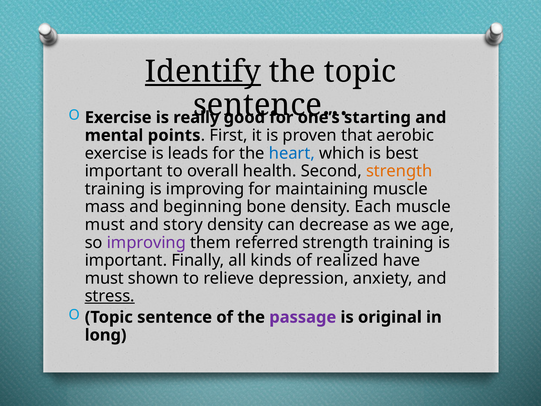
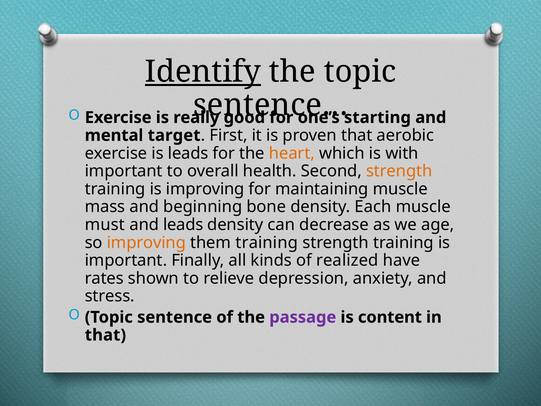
points: points -> target (174, 135)
heart colour: blue -> orange (292, 153)
best: best -> with (402, 153)
and story: story -> leads (183, 225)
improving colour: purple -> orange (146, 242)
them referred: referred -> training (267, 242)
must: must -> rates (104, 278)
stress underline: present -> none (110, 296)
original: original -> content (390, 317)
long: long -> that (105, 335)
